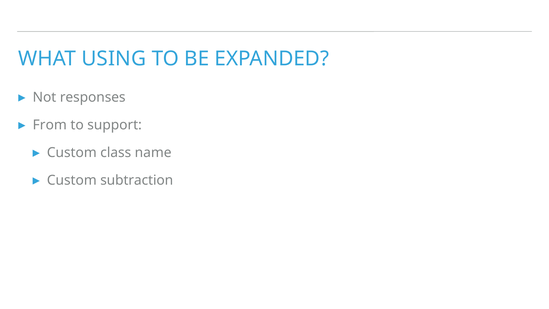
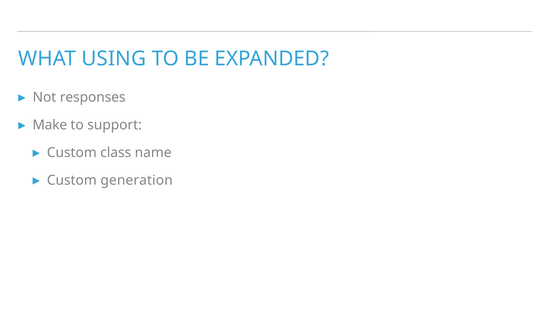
From: From -> Make (50, 125)
subtraction: subtraction -> generation (137, 180)
